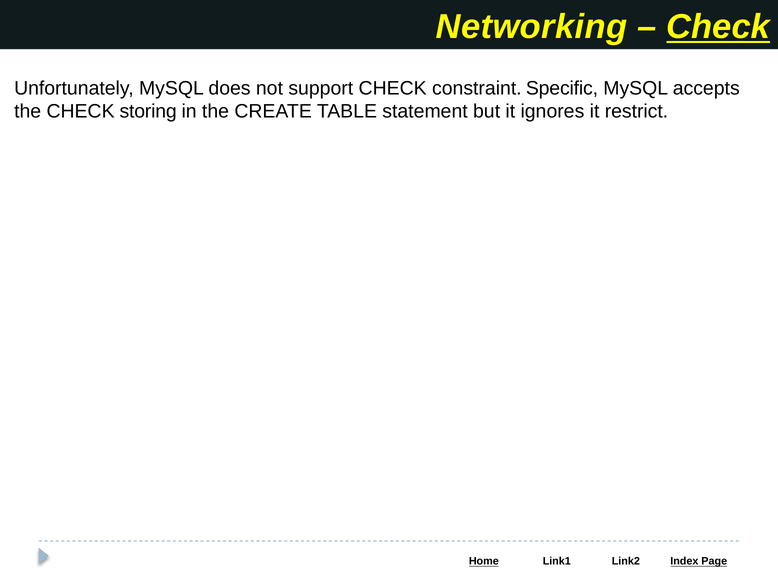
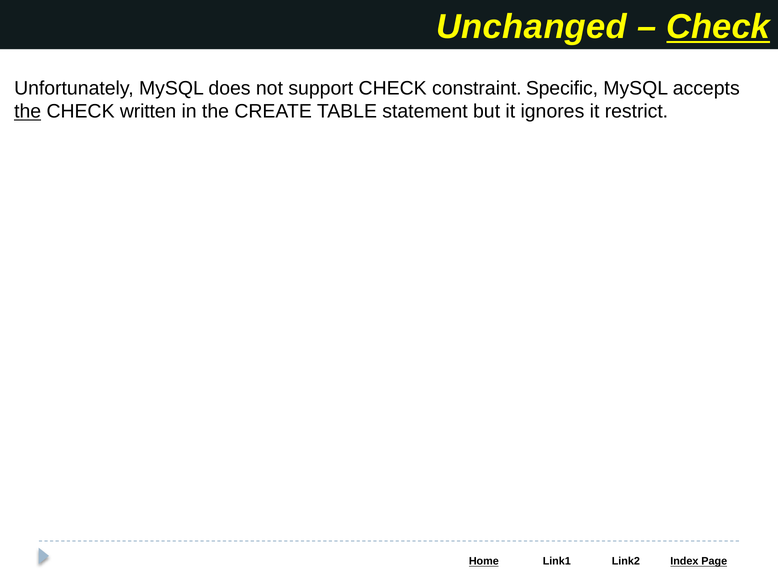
Networking: Networking -> Unchanged (532, 27)
the underline: none -> present (28, 111)
storing: storing -> written (148, 111)
